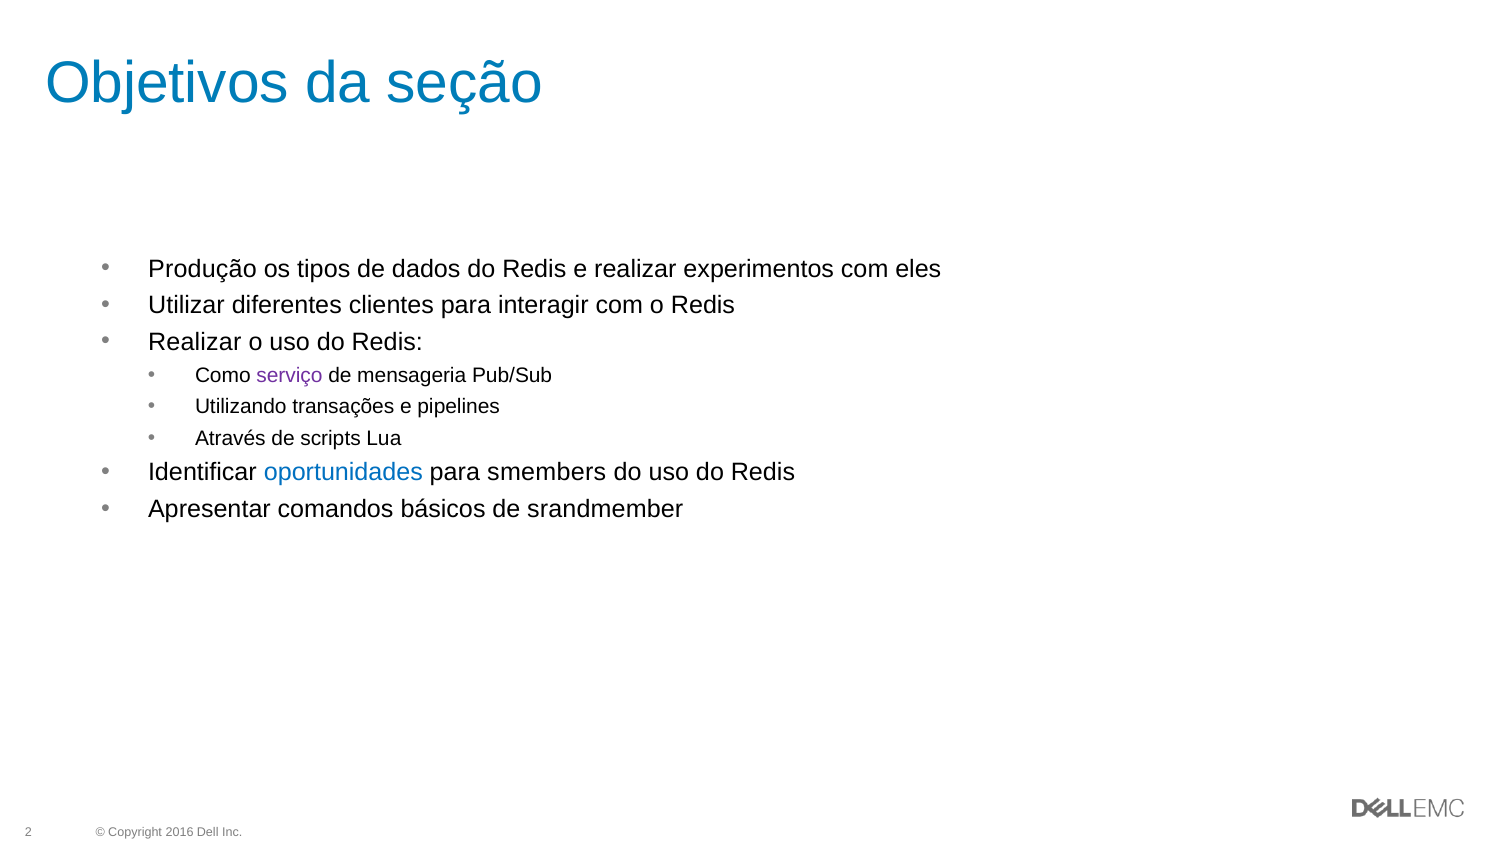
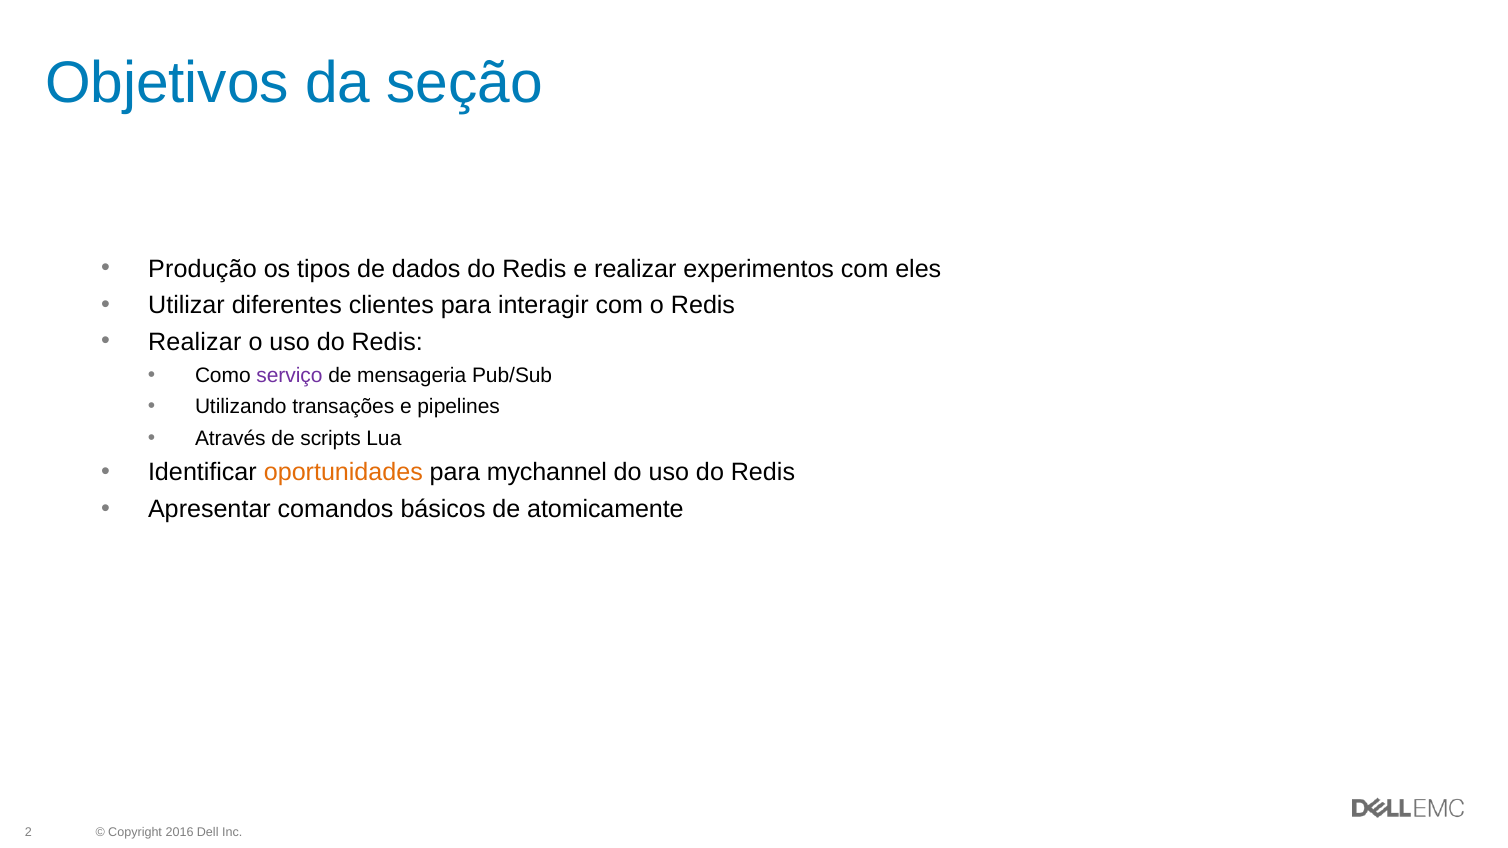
oportunidades colour: blue -> orange (343, 473)
smembers: smembers -> mychannel (547, 473)
srandmember: srandmember -> atomicamente (605, 509)
